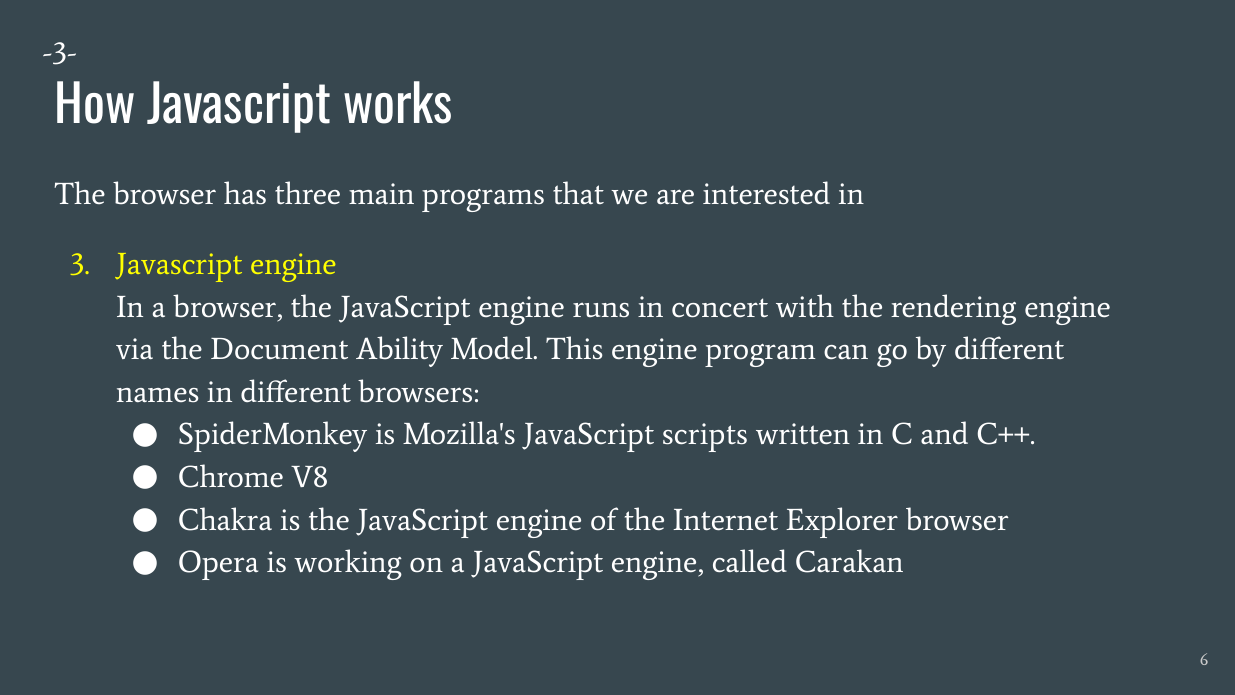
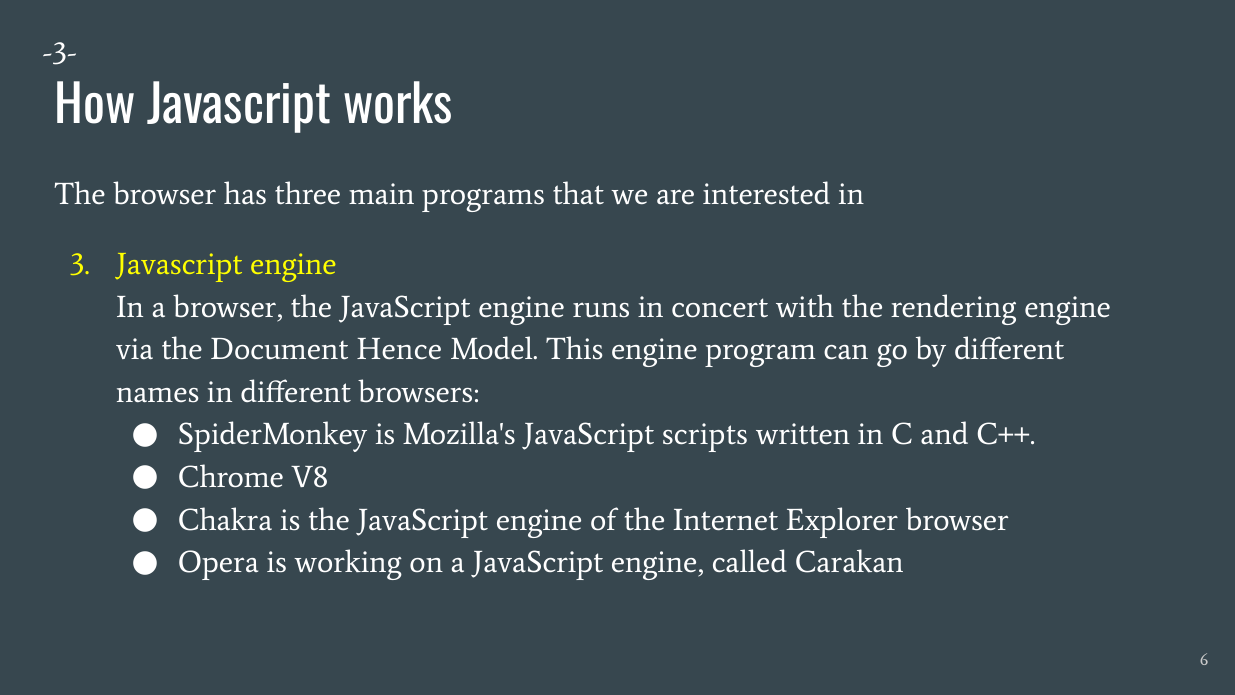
Ability: Ability -> Hence (399, 349)
